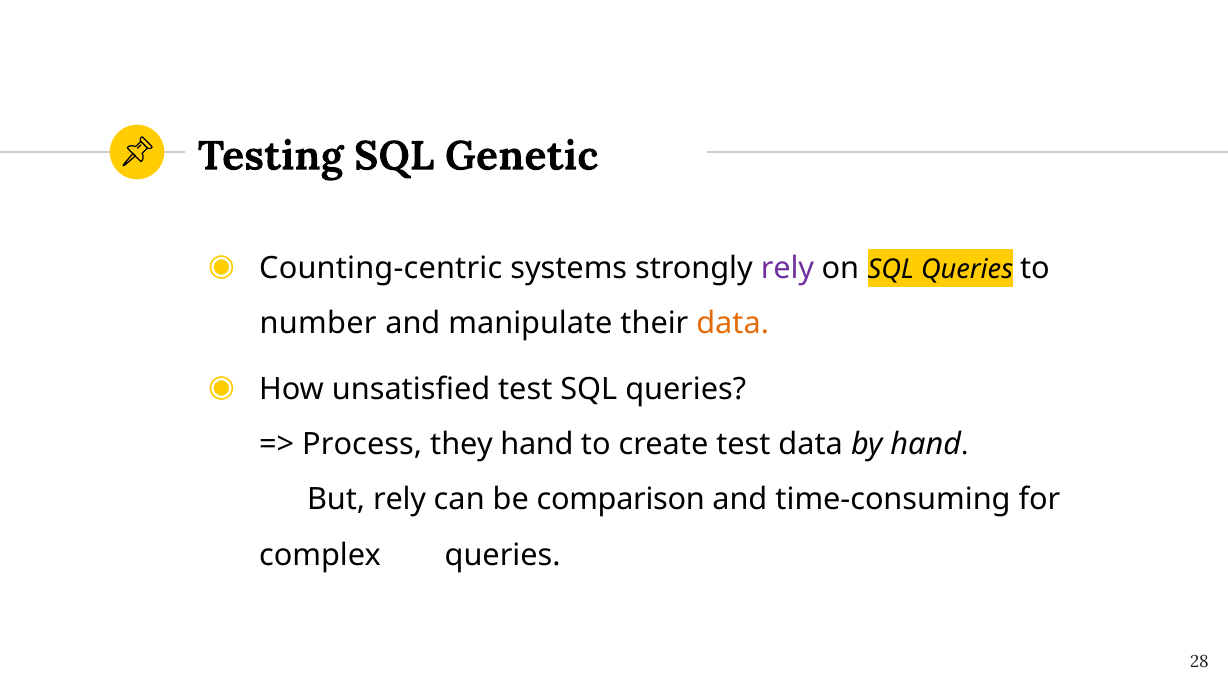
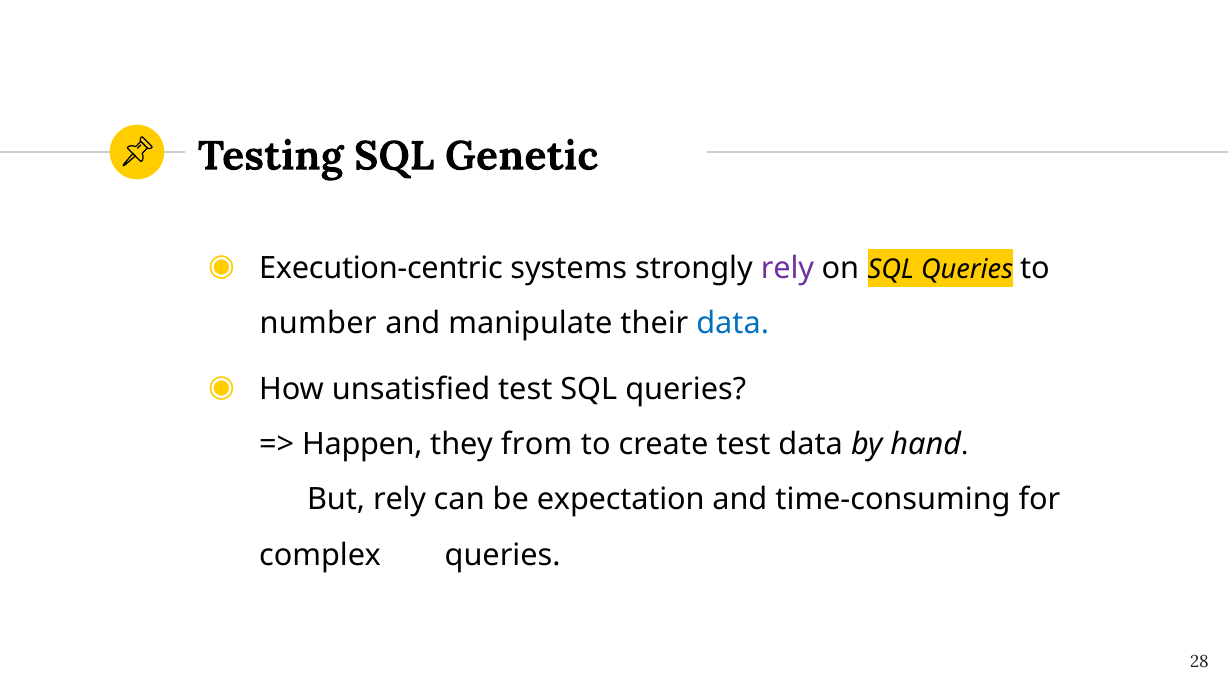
Counting-centric: Counting-centric -> Execution-centric (381, 268)
data colour: orange -> blue (733, 324)
Process: Process -> Happen (362, 444)
they hand: hand -> from (537, 444)
comparison: comparison -> expectation (621, 500)
